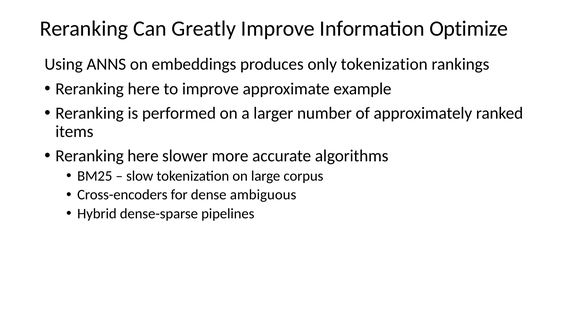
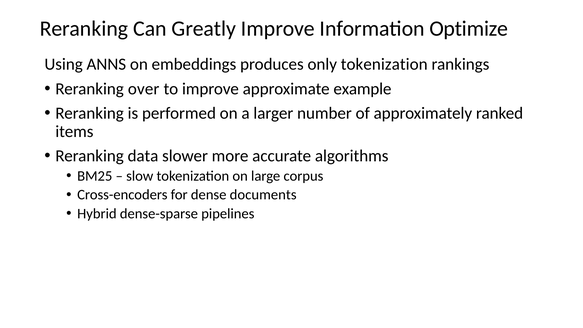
here: here -> over (144, 89)
here: here -> data (143, 156)
ambiguous: ambiguous -> documents (263, 195)
